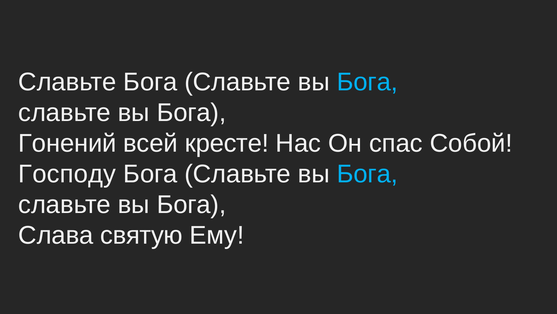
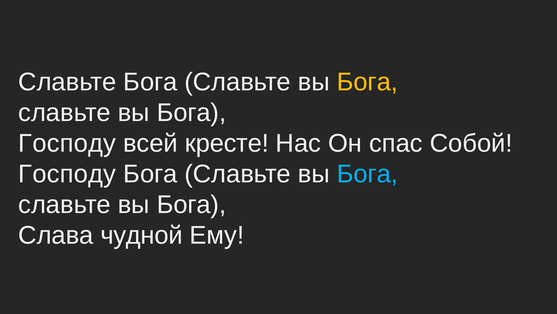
Бога colour: light blue -> yellow (367, 82)
Гонений: Гонений -> Господу (67, 143)
святую: святую -> чудной (142, 235)
